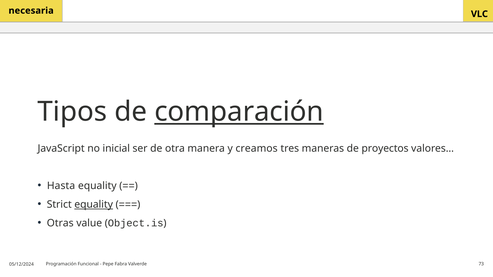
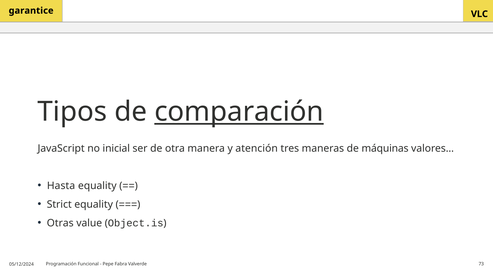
necesaria: necesaria -> garantice (31, 11)
creamos: creamos -> atención (257, 149)
proyectos: proyectos -> máquinas (385, 149)
equality underline: present -> none (94, 205)
